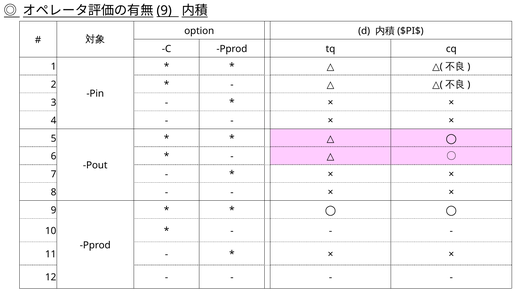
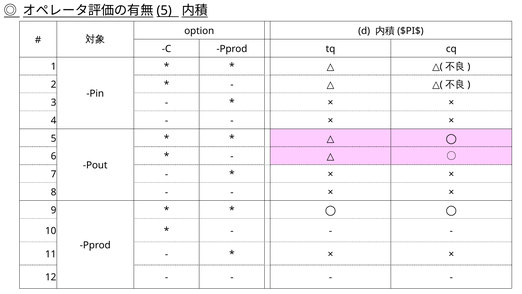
9: 9 -> 5 (164, 11)
